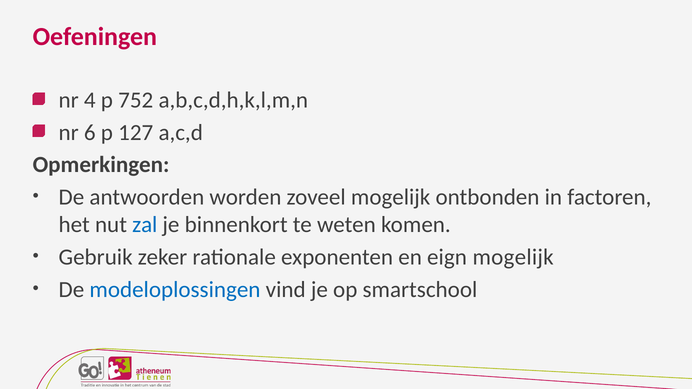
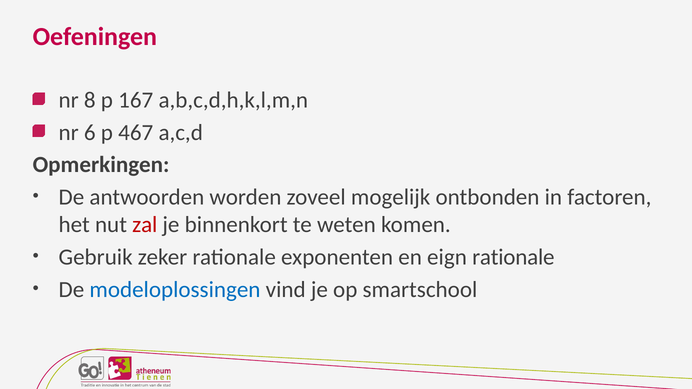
4: 4 -> 8 (90, 100)
752: 752 -> 167 (136, 100)
127: 127 -> 467 (136, 133)
zal colour: blue -> red (145, 225)
eign mogelijk: mogelijk -> rationale (513, 257)
